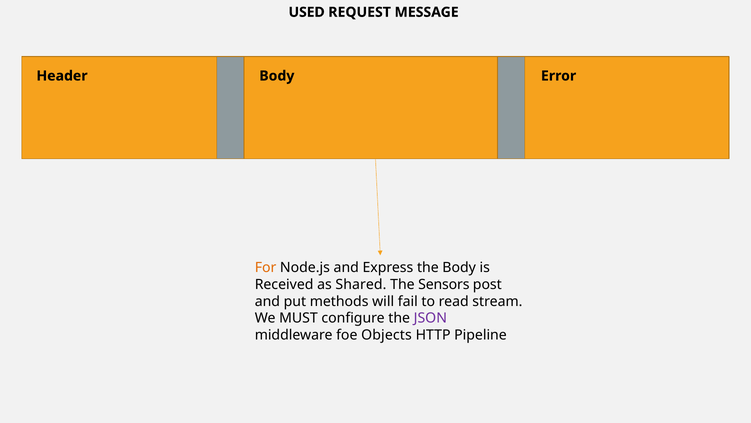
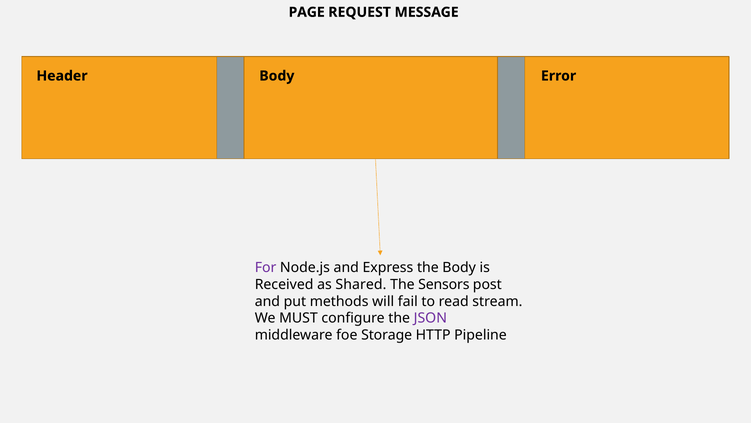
USED: USED -> PAGE (307, 12)
For colour: orange -> purple (266, 267)
Objects: Objects -> Storage (387, 335)
